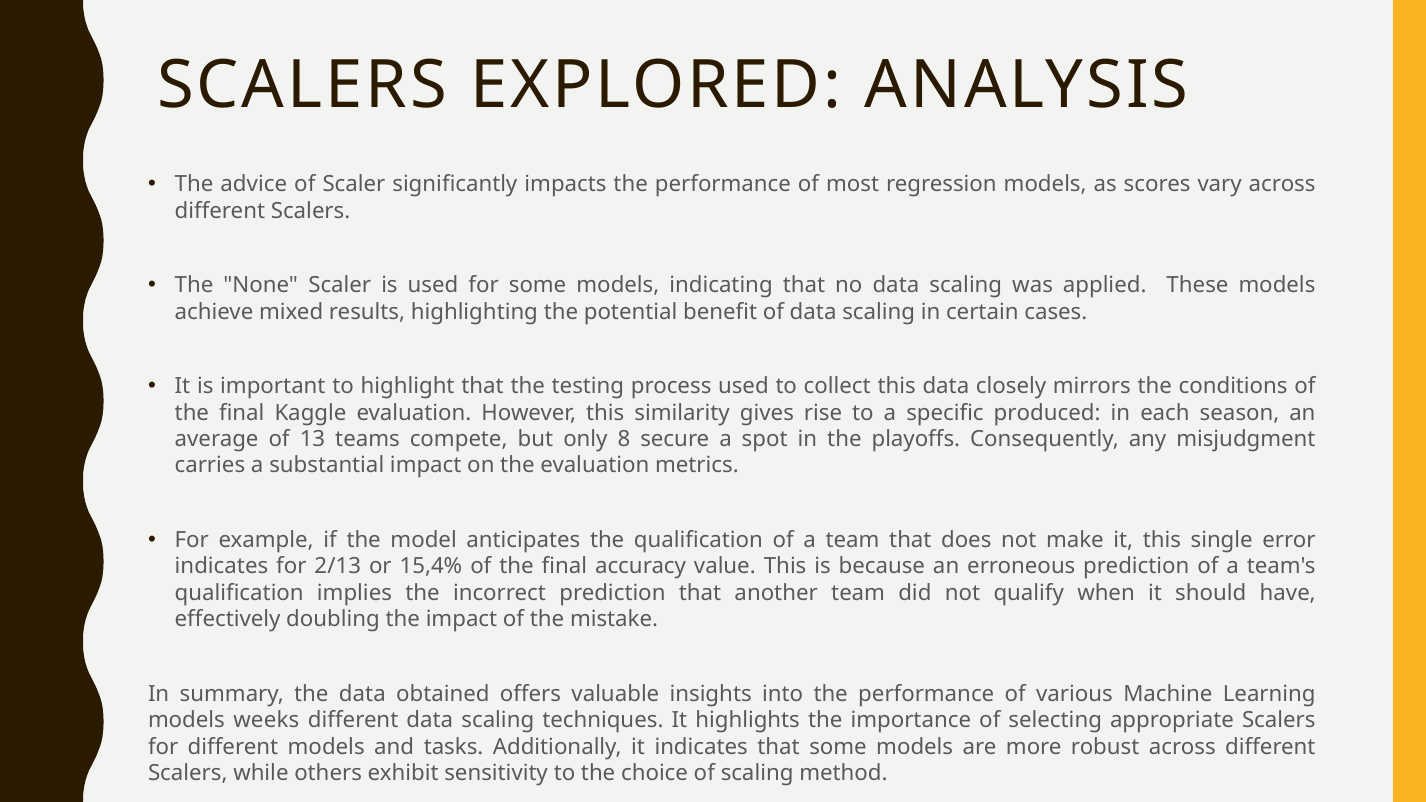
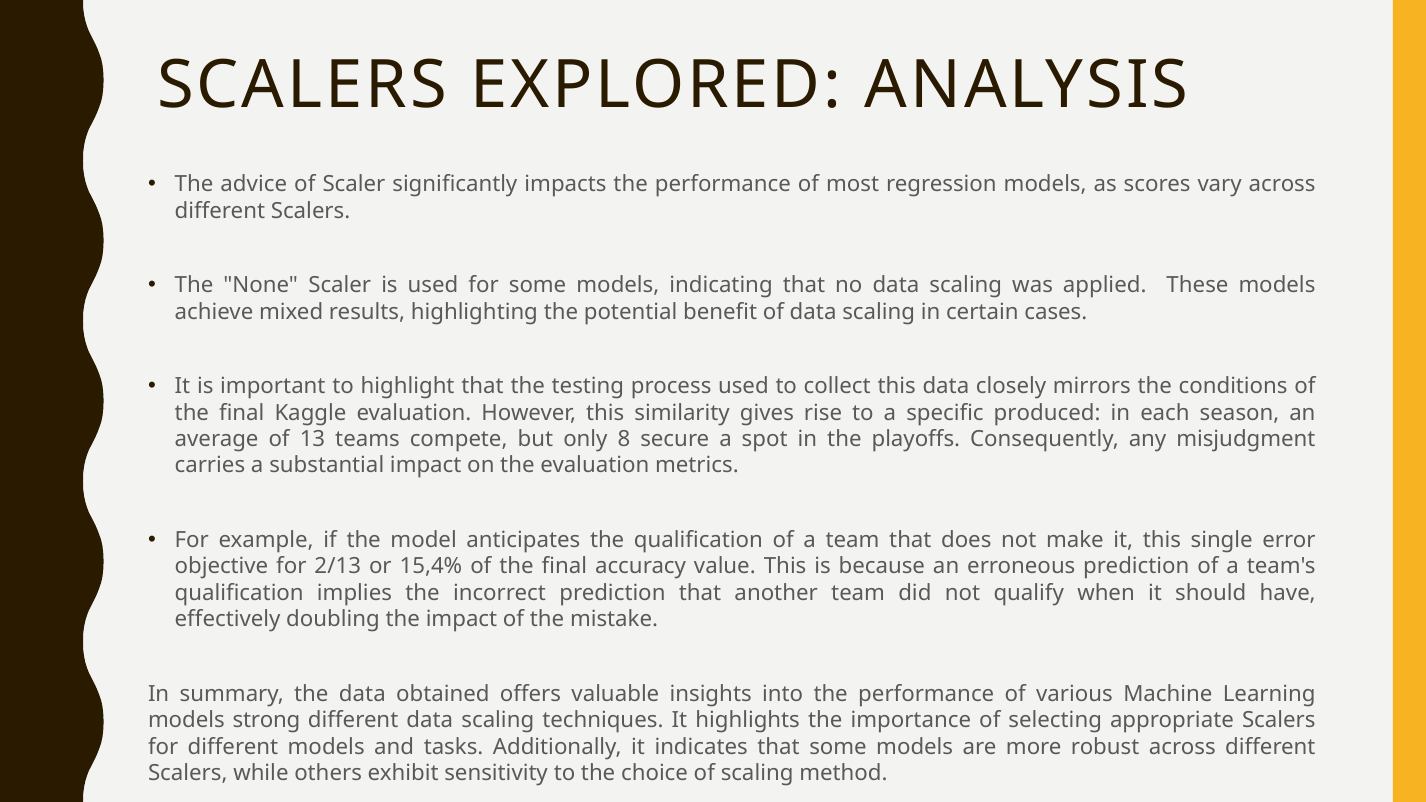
indicates: indicates -> objective (222, 567)
weeks: weeks -> strong (267, 721)
